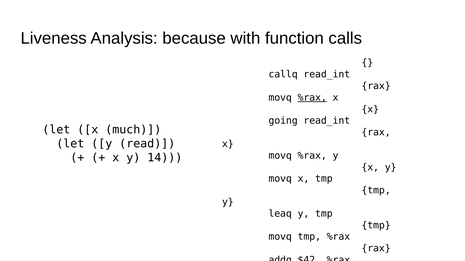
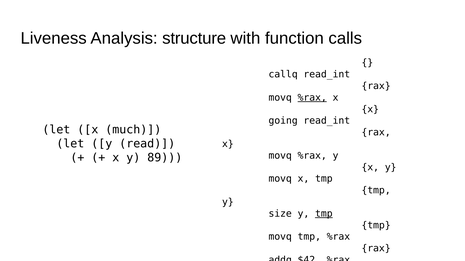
because: because -> structure (194, 39)
14: 14 -> 89 (165, 158)
leaq: leaq -> size (280, 214)
tmp underline: none -> present (324, 214)
